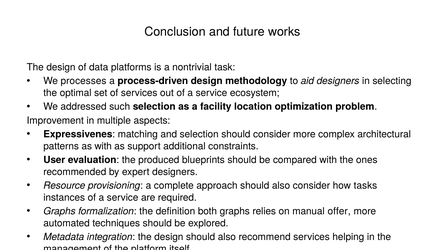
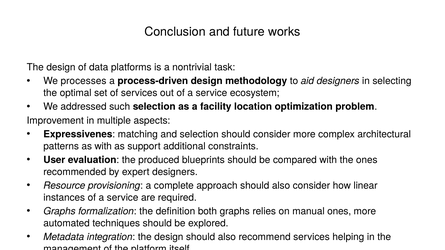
tasks: tasks -> linear (365, 186)
manual offer: offer -> ones (339, 212)
